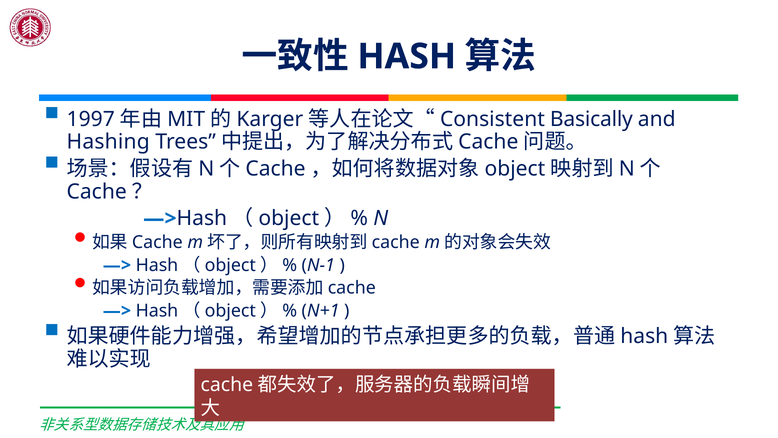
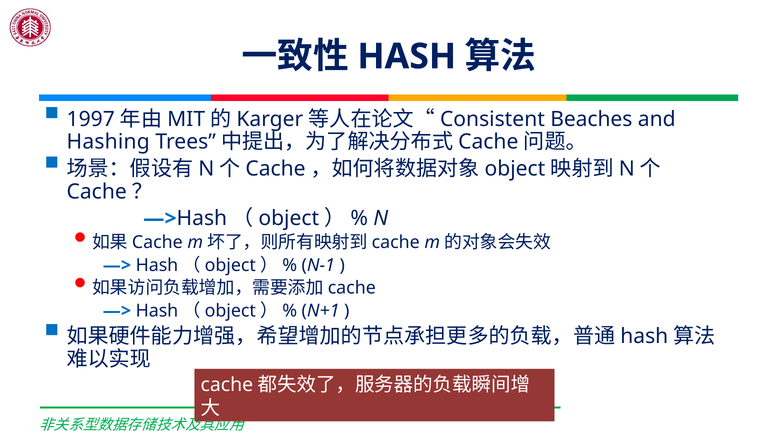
Basically: Basically -> Beaches (591, 119)
